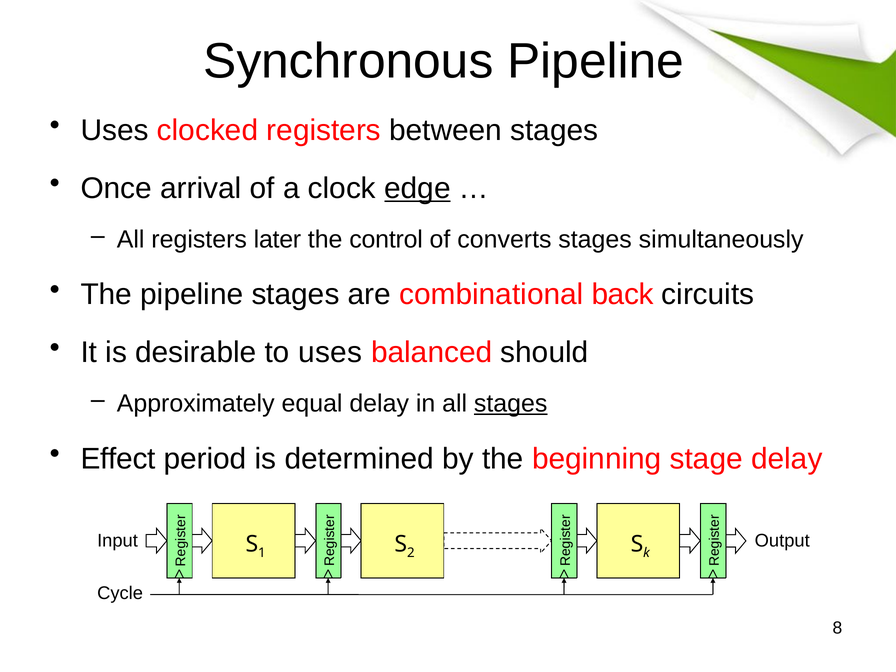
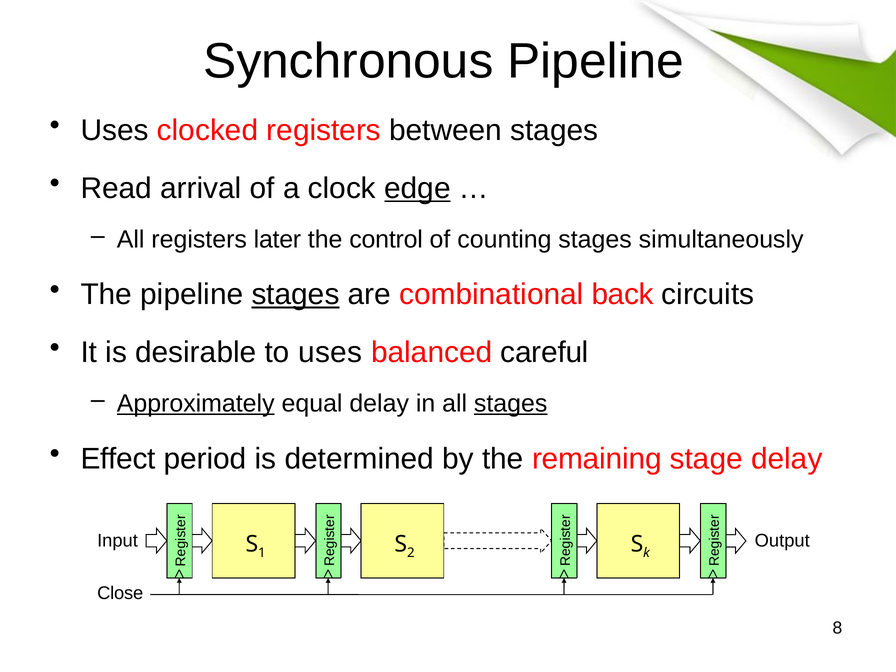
Once: Once -> Read (116, 188)
converts: converts -> counting (504, 239)
stages underline: none -> present (296, 295)
should: should -> careful (545, 353)
Approximately underline: none -> present (196, 403)
beginning: beginning -> remaining (597, 459)
Cycle: Cycle -> Close (120, 593)
